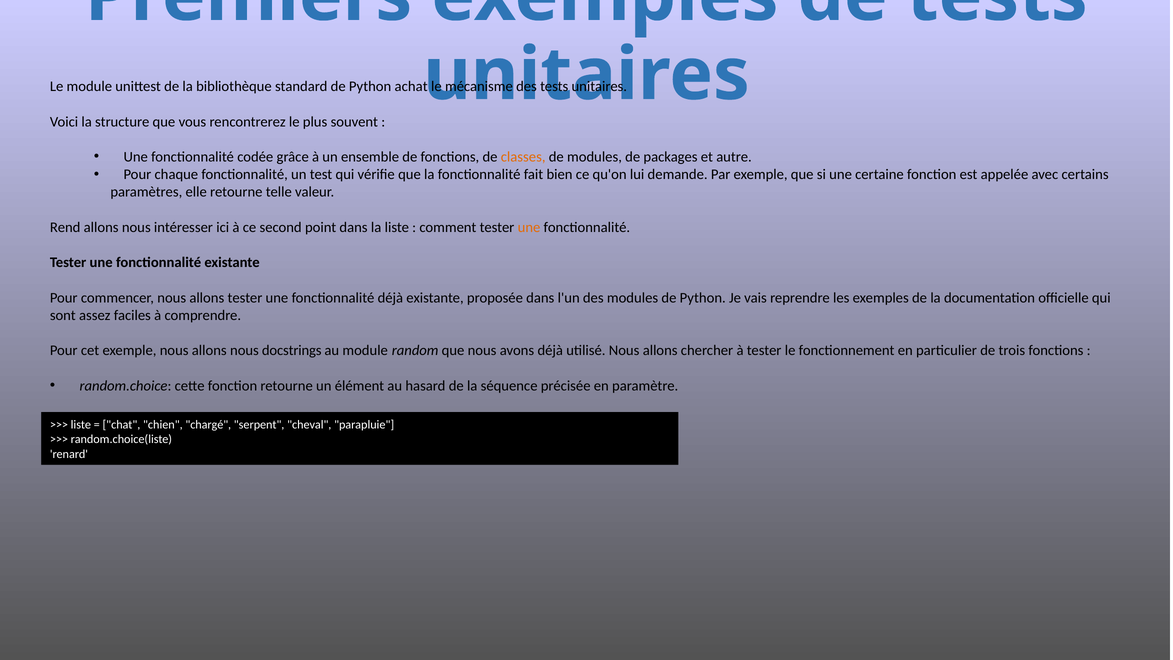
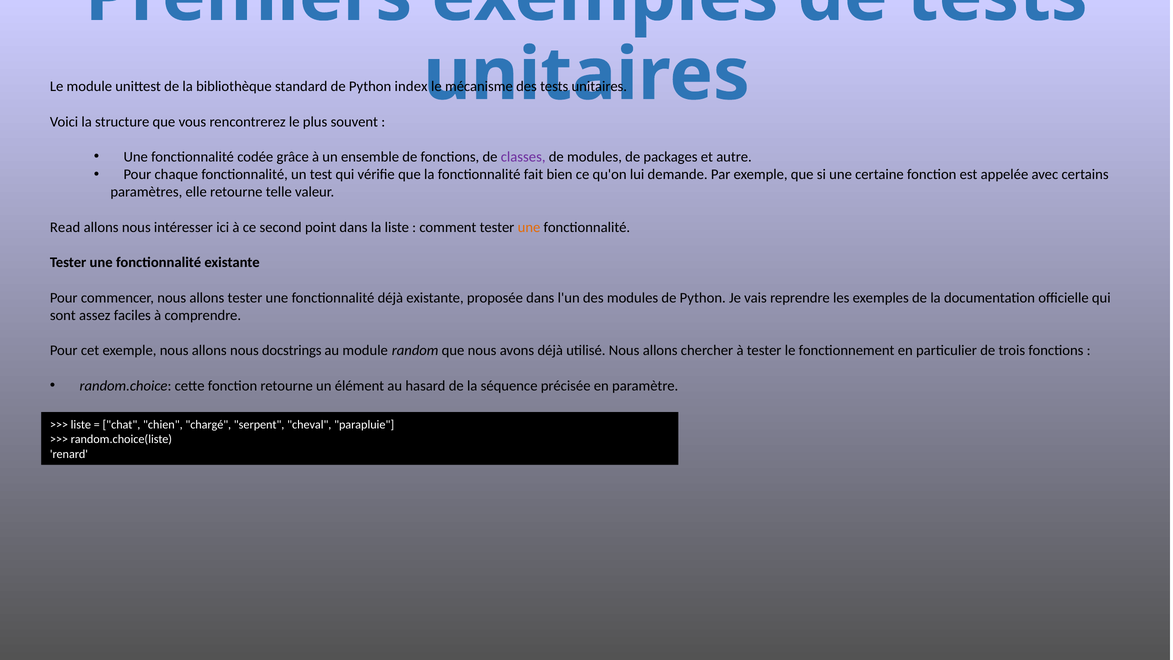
achat: achat -> index (411, 86)
classes colour: orange -> purple (523, 157)
Rend: Rend -> Read (65, 227)
